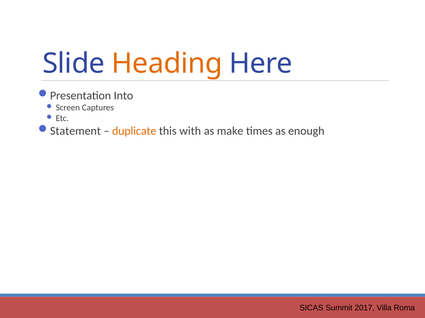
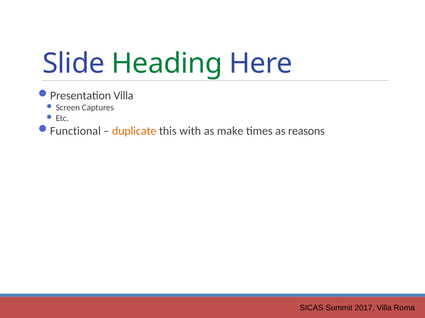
Heading colour: orange -> green (167, 64)
Presentation Into: Into -> Villa (124, 96)
Statement: Statement -> Functional (75, 131)
enough: enough -> reasons (306, 131)
